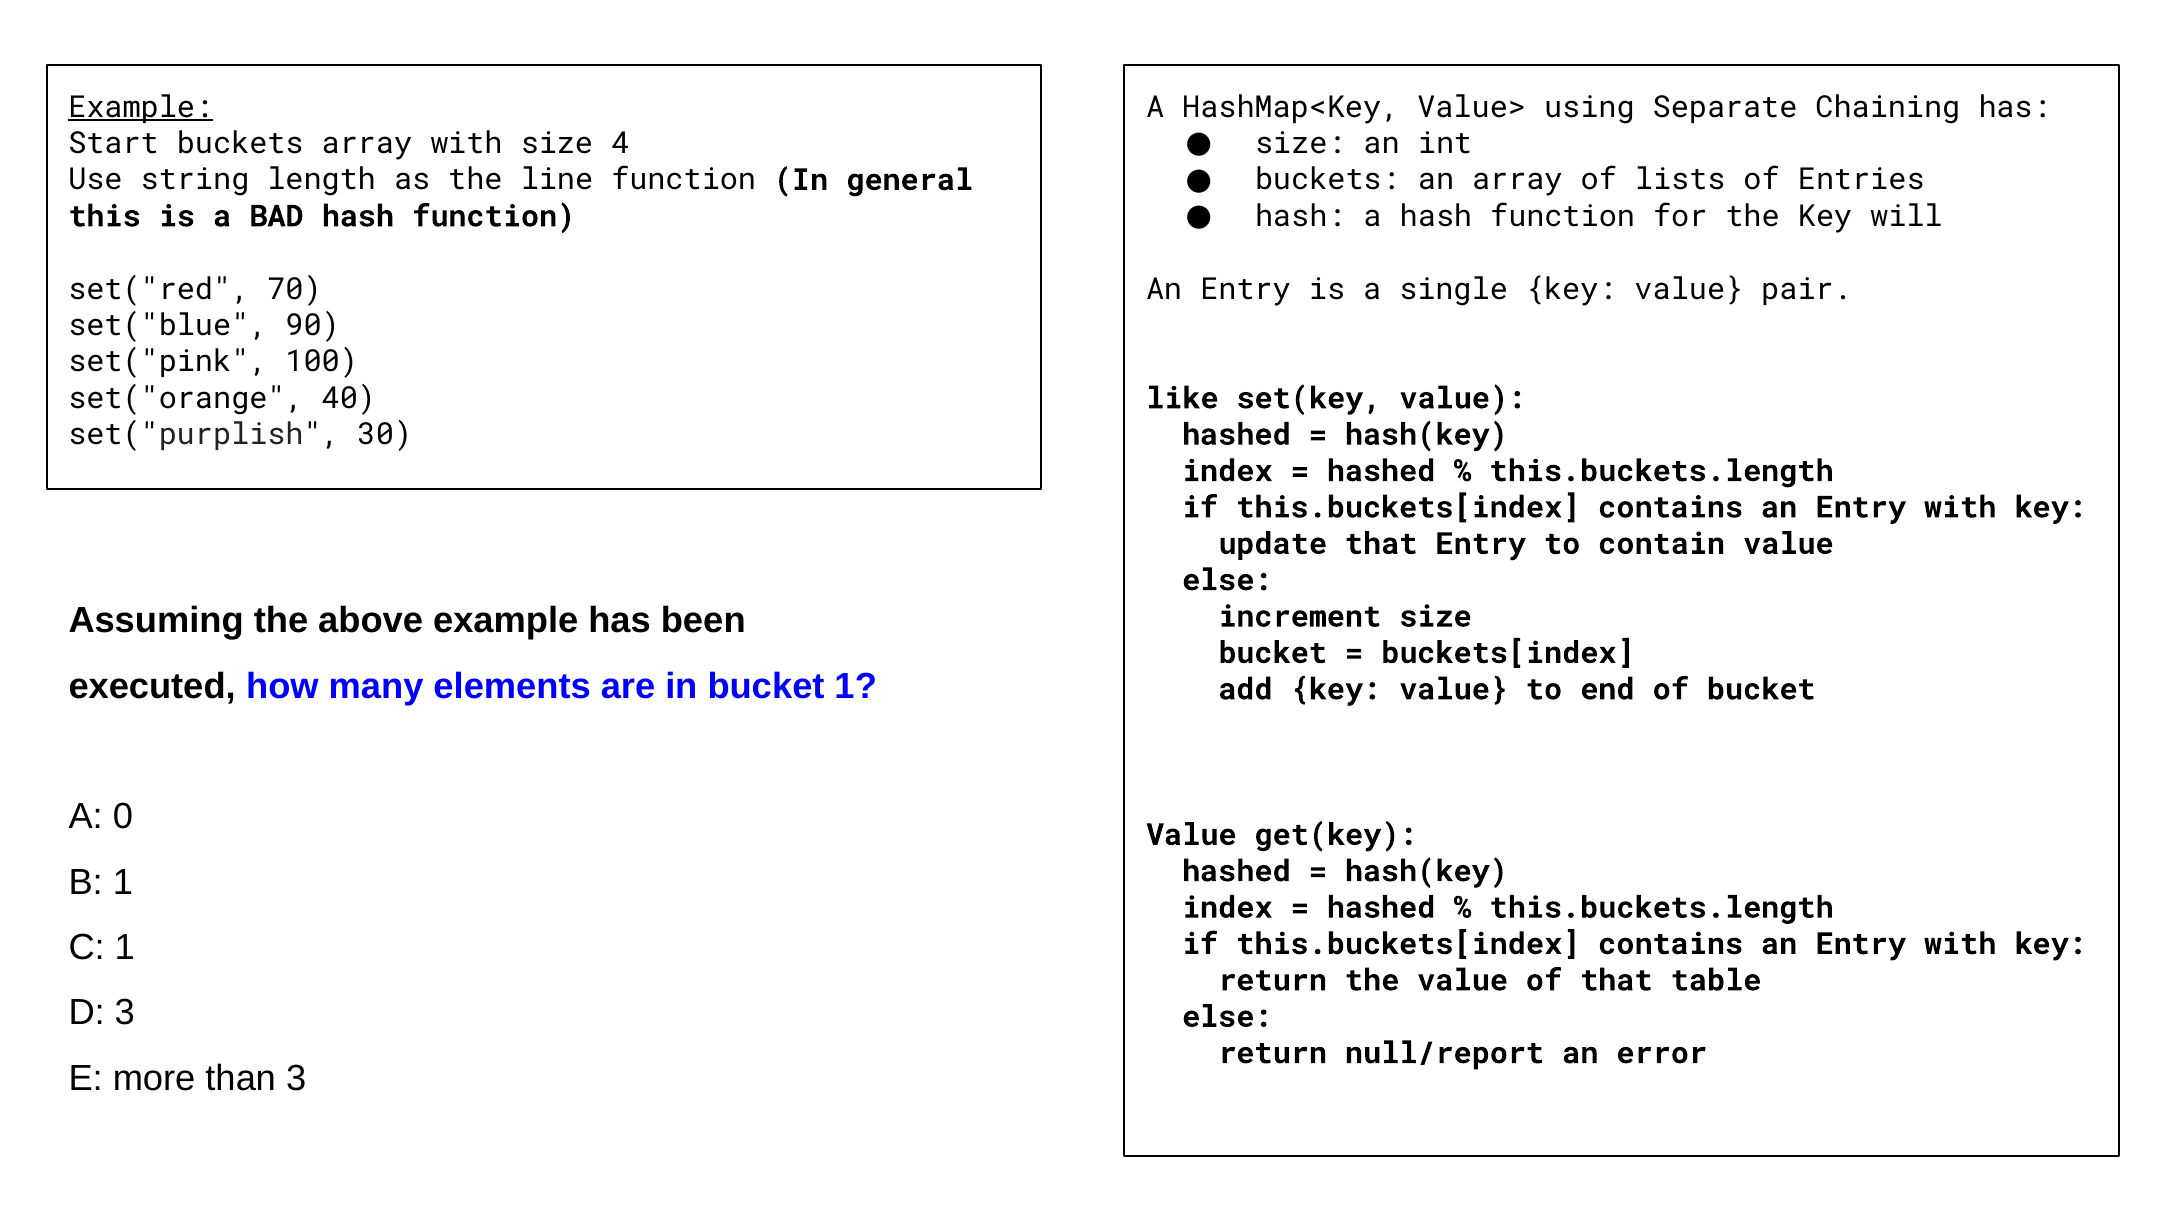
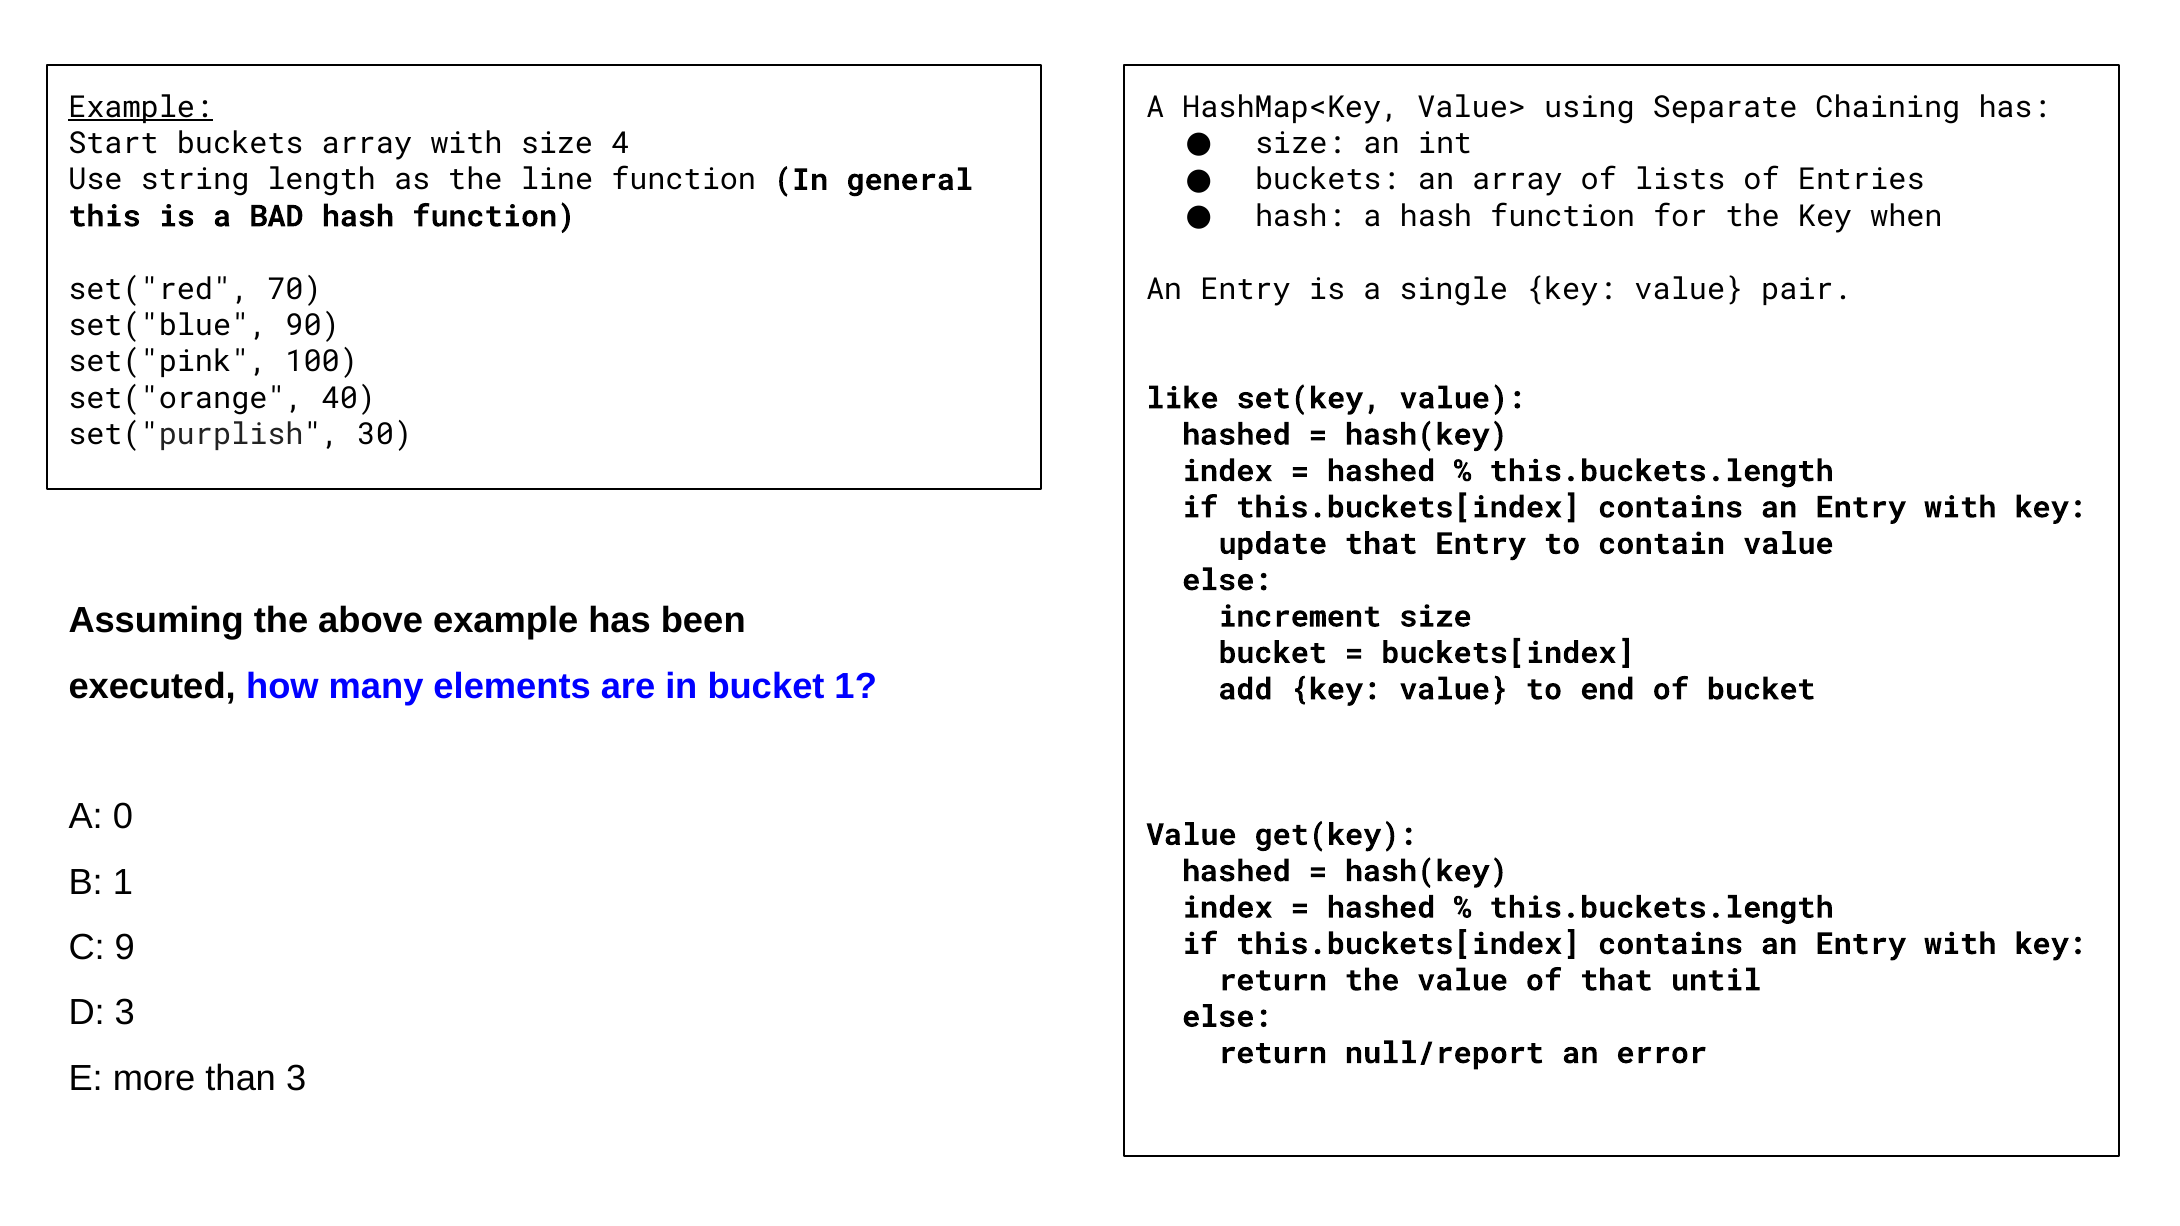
will: will -> when (1906, 216)
C 1: 1 -> 9 (125, 948)
table: table -> until (1716, 981)
